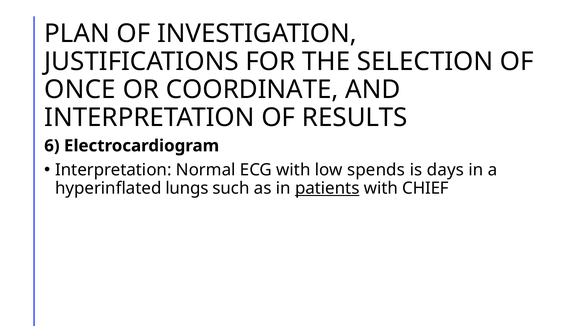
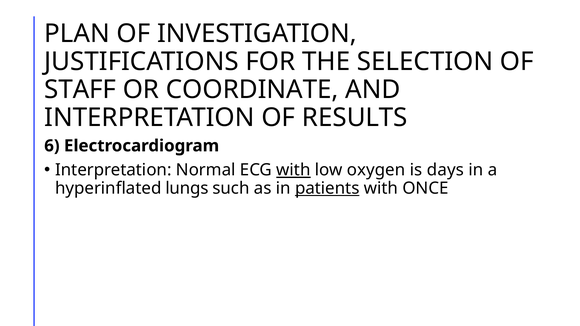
ONCE: ONCE -> STAFF (80, 90)
with underline: none -> present (293, 170)
spends: spends -> oxygen (376, 170)
CHIEF: CHIEF -> ONCE (425, 188)
